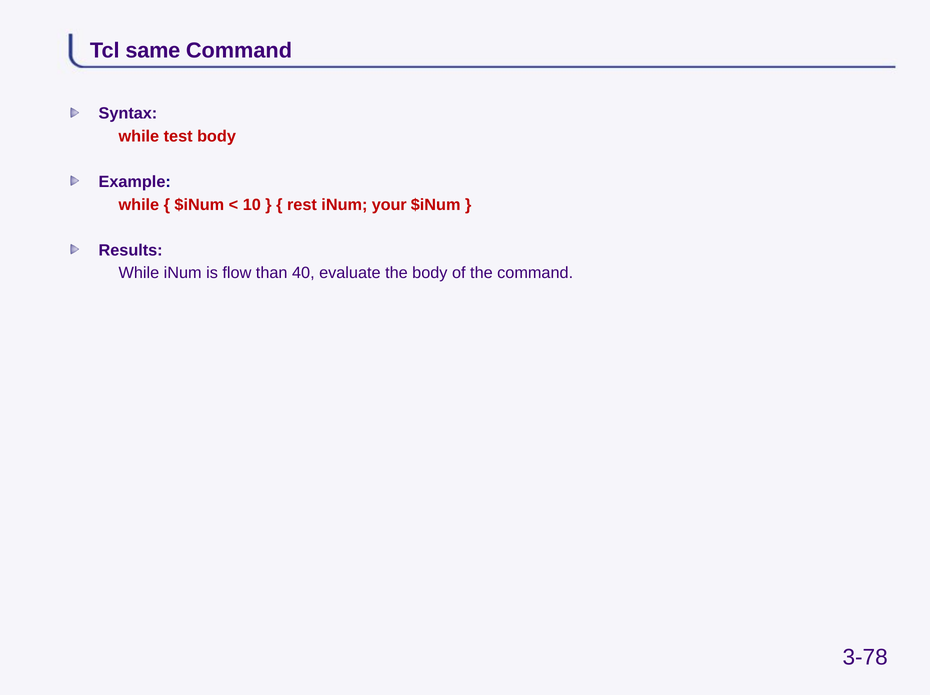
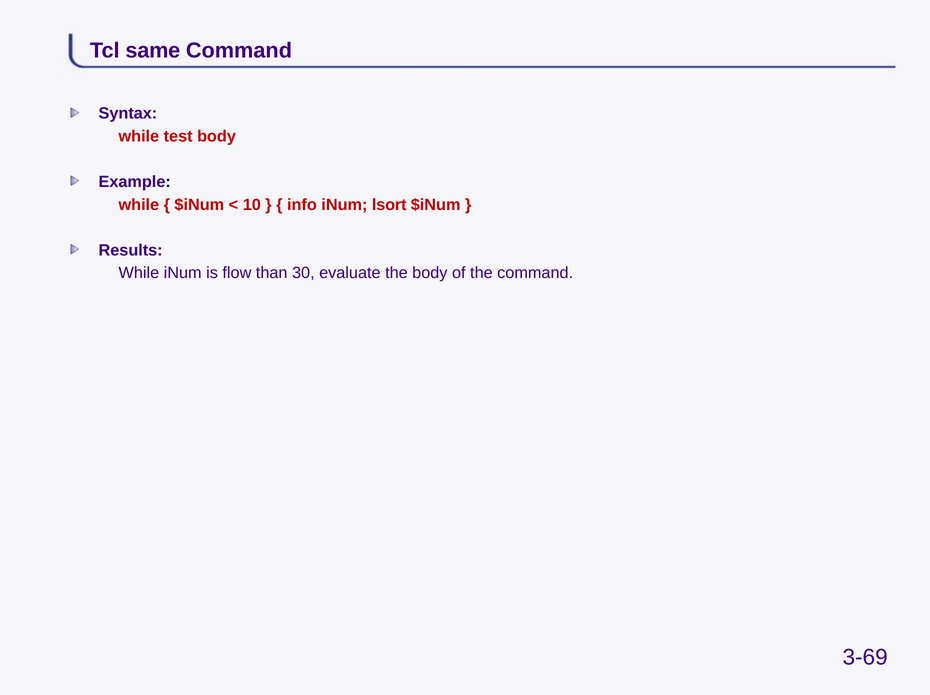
rest: rest -> info (302, 205)
your: your -> lsort (389, 205)
40: 40 -> 30 (303, 273)
3-78: 3-78 -> 3-69 (865, 657)
